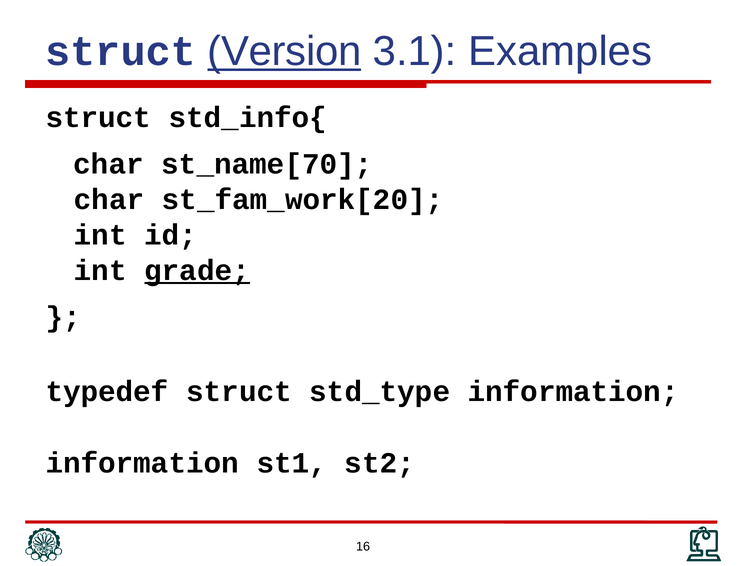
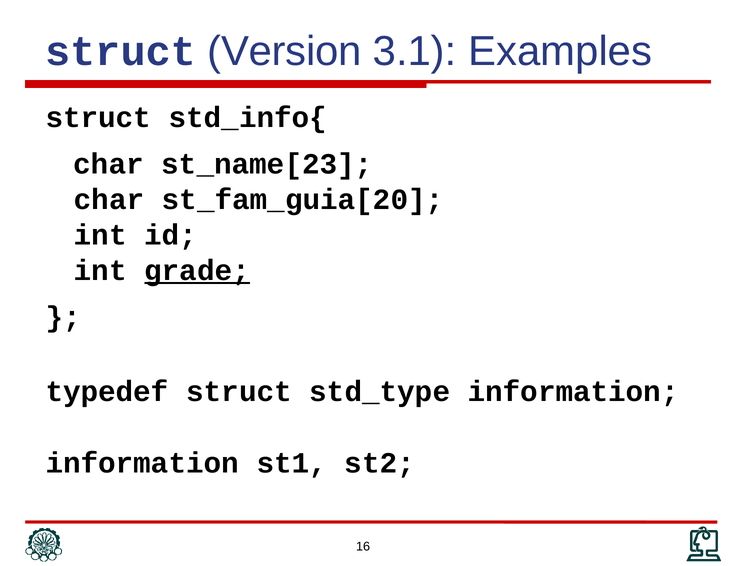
Version underline: present -> none (284, 52)
st_name[70: st_name[70 -> st_name[23 (267, 164)
st_fam_work[20: st_fam_work[20 -> st_fam_guia[20 (303, 199)
